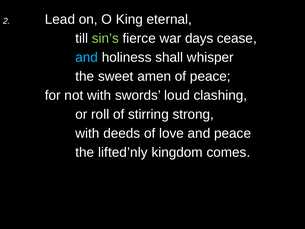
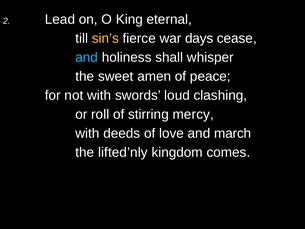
sin’s colour: light green -> yellow (105, 38)
strong: strong -> mercy (193, 114)
and peace: peace -> march (233, 133)
